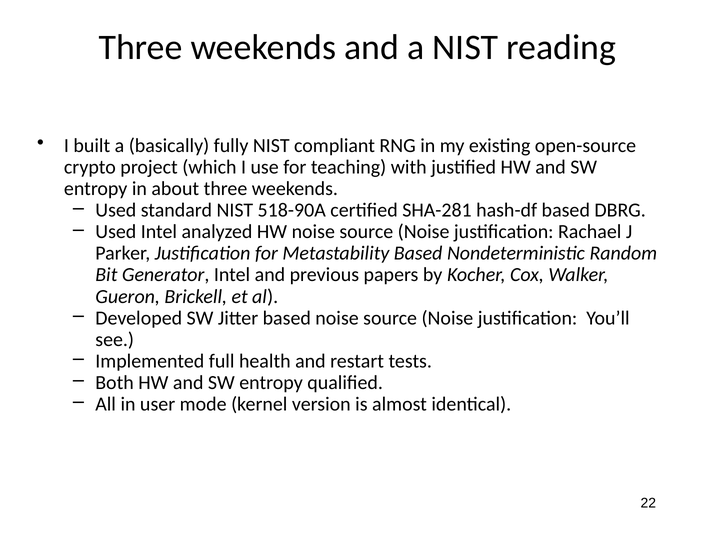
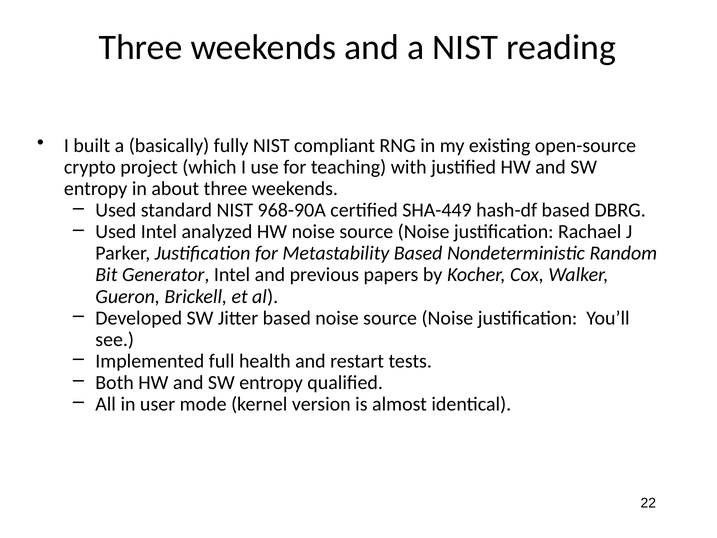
518-90A: 518-90A -> 968-90A (292, 210)
SHA-281: SHA-281 -> SHA-449 (437, 210)
